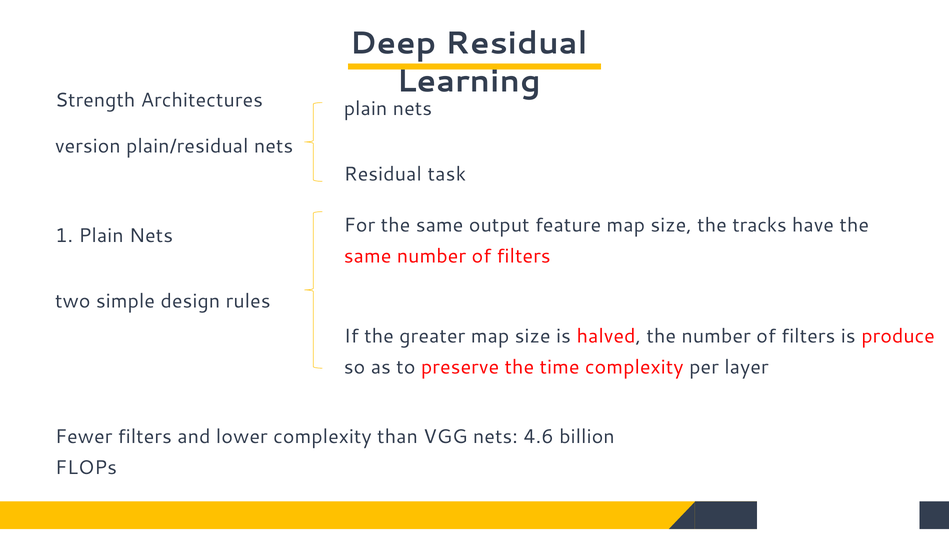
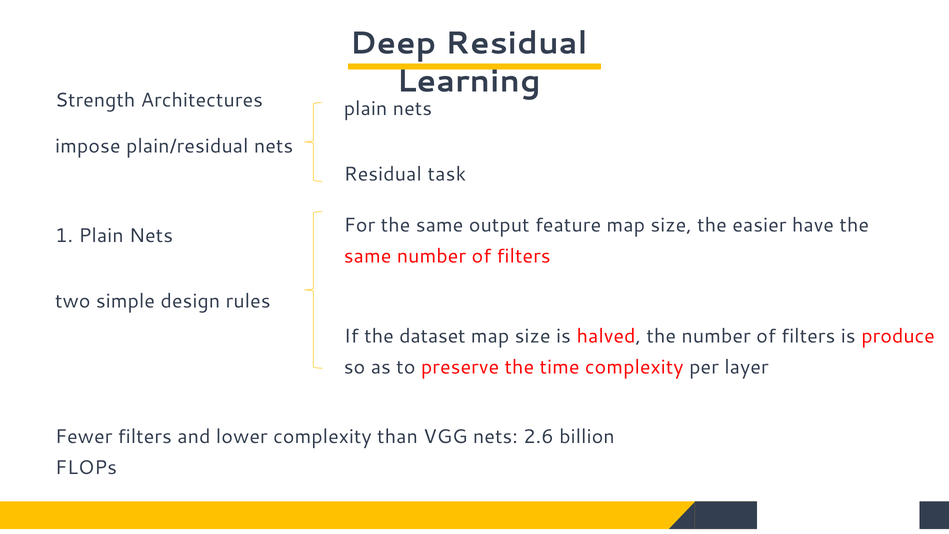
version: version -> impose (88, 146)
tracks: tracks -> easier (759, 225)
greater: greater -> dataset (432, 336)
4.6: 4.6 -> 2.6 (538, 437)
